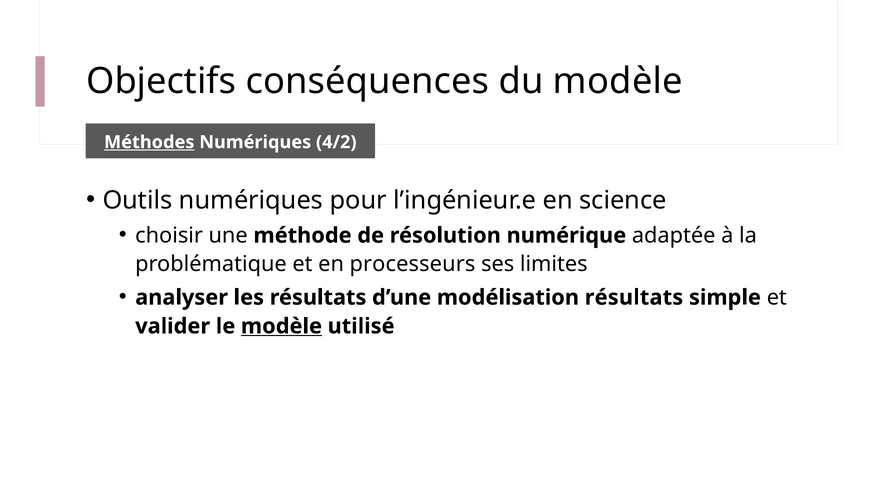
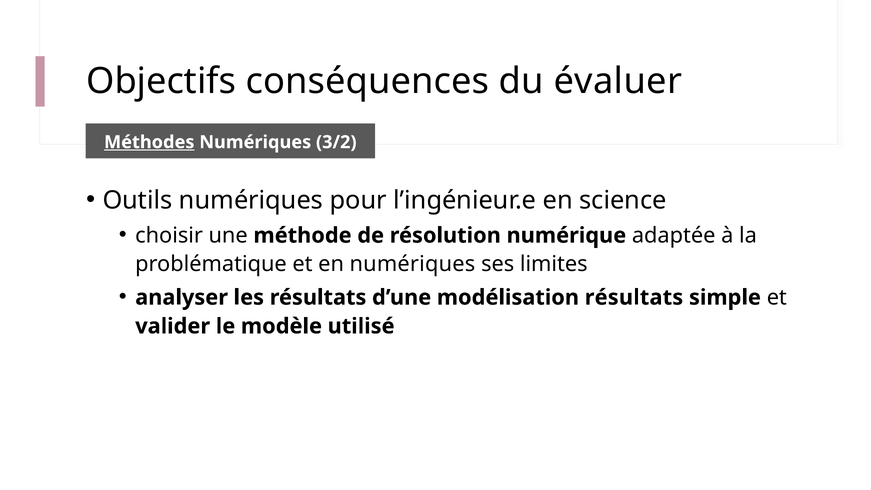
du modèle: modèle -> évaluer (618, 81)
4/2: 4/2 -> 3/2 (336, 142)
en processeurs: processeurs -> numériques (412, 264)
modèle underline: present -> none (281, 326)
